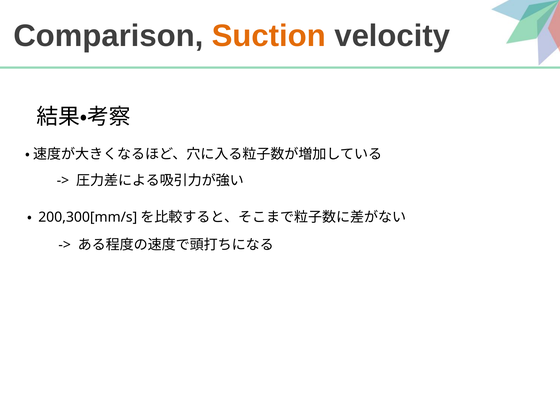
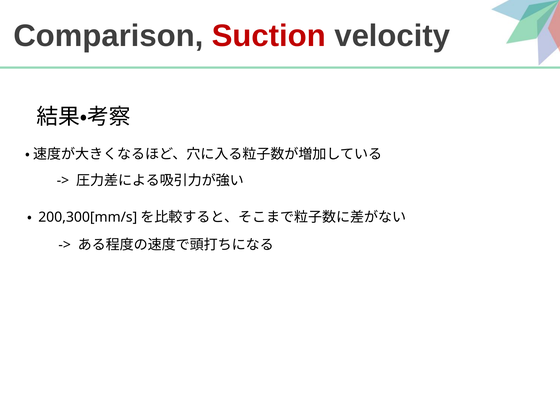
Suction colour: orange -> red (269, 36)
